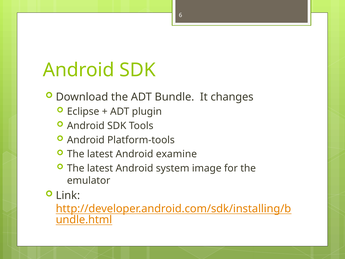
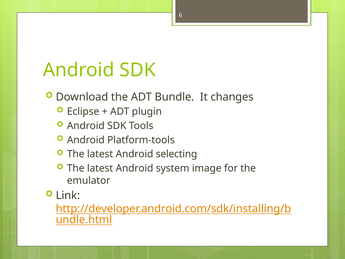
examine: examine -> selecting (177, 154)
